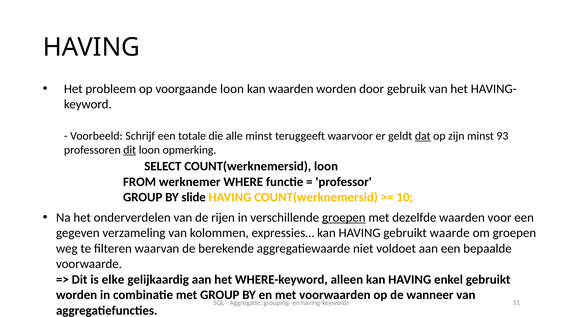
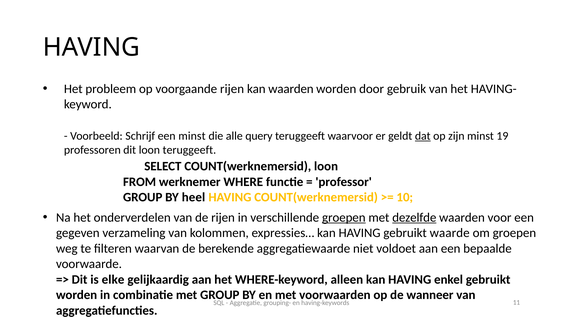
voorgaande loon: loon -> rijen (232, 89)
een totale: totale -> minst (192, 136)
alle minst: minst -> query (259, 136)
93: 93 -> 19 (502, 136)
dit underline: present -> none (130, 150)
loon opmerking: opmerking -> teruggeeft (189, 150)
slide: slide -> heel (193, 197)
dezelfde underline: none -> present (414, 217)
